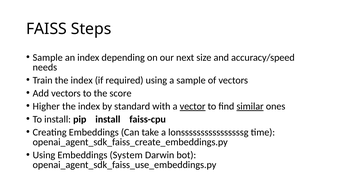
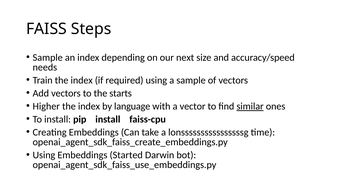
score: score -> starts (121, 93)
standard: standard -> language (132, 106)
vector underline: present -> none (193, 106)
System: System -> Started (126, 155)
